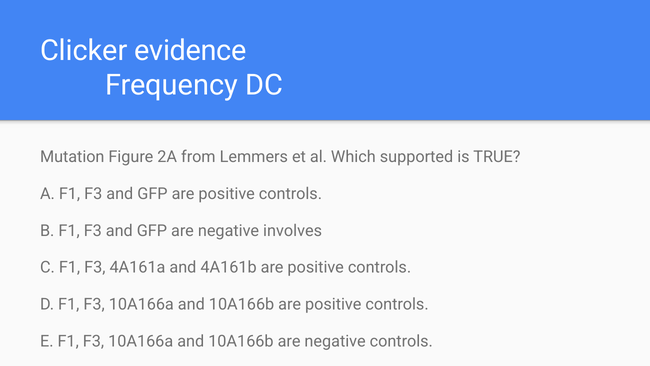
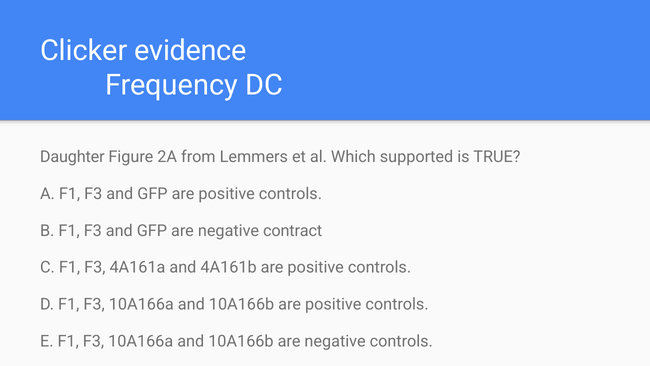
Mutation: Mutation -> Daughter (72, 157)
involves: involves -> contract (293, 230)
